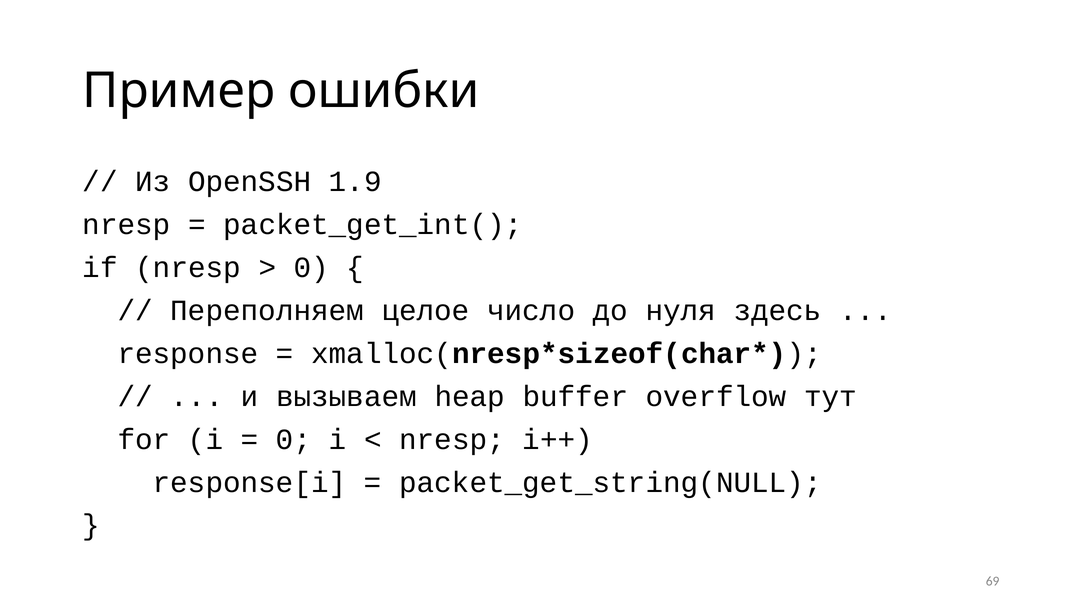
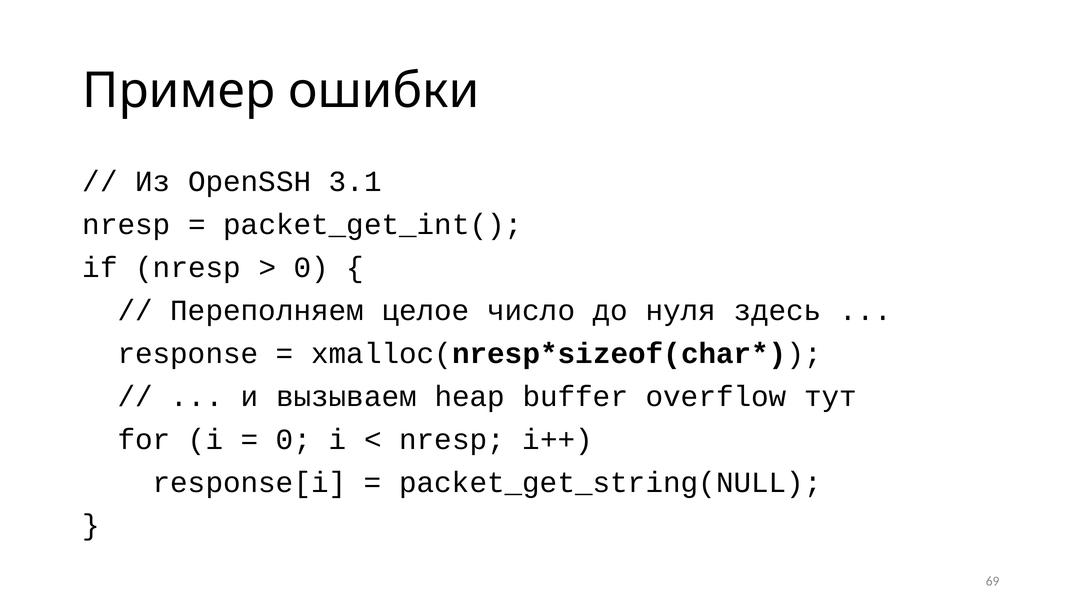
1.9: 1.9 -> 3.1 (355, 182)
